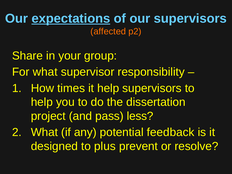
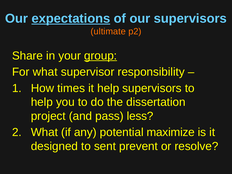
affected: affected -> ultimate (108, 31)
group underline: none -> present (101, 56)
feedback: feedback -> maximize (171, 132)
plus: plus -> sent (105, 146)
